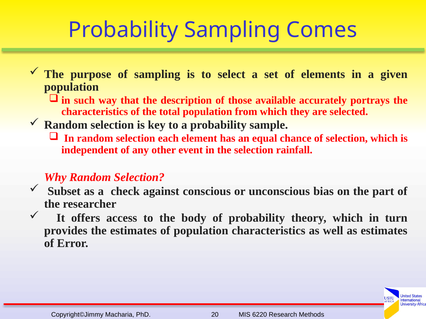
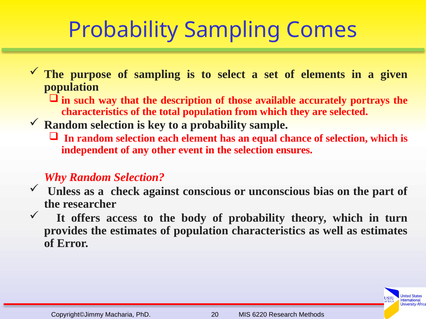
rainfall: rainfall -> ensures (294, 150)
Subset: Subset -> Unless (64, 191)
